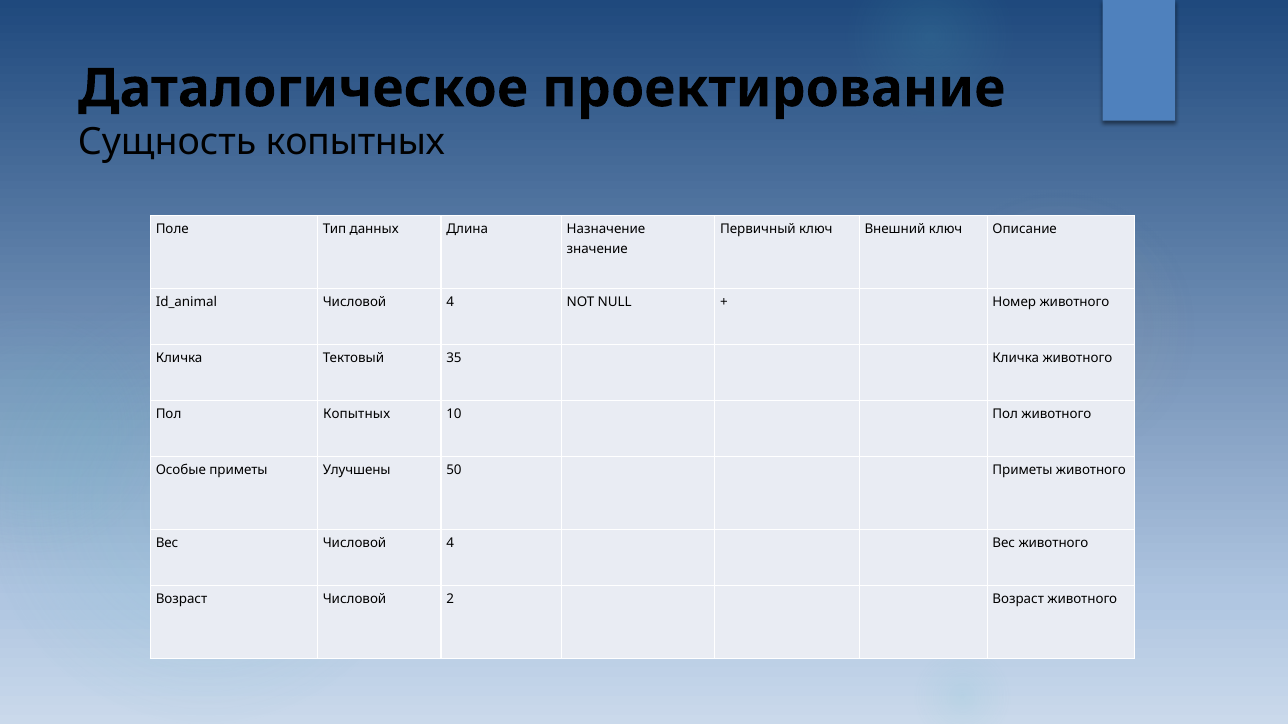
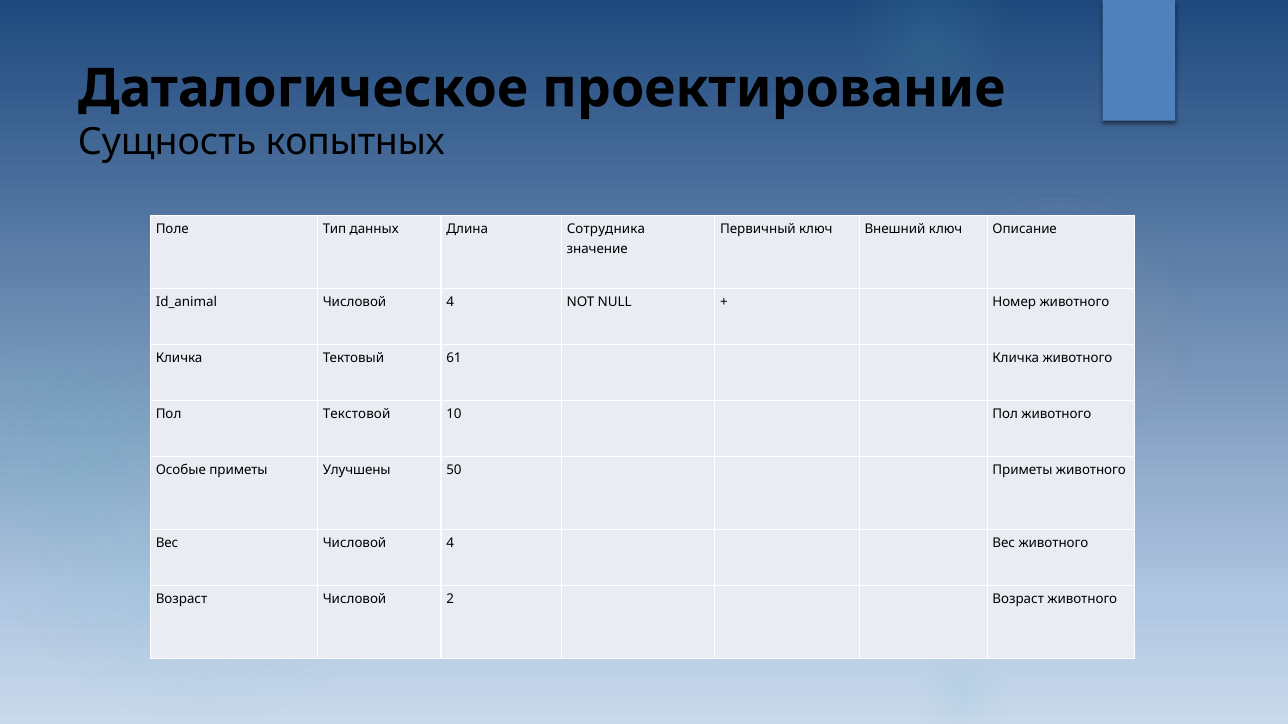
Назначение: Назначение -> Сотрудника (606, 230)
35: 35 -> 61 (454, 359)
Пол Копытных: Копытных -> Текстовой (357, 415)
